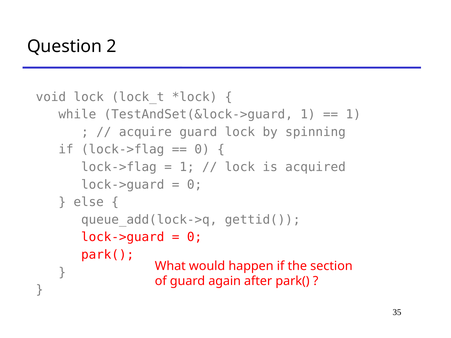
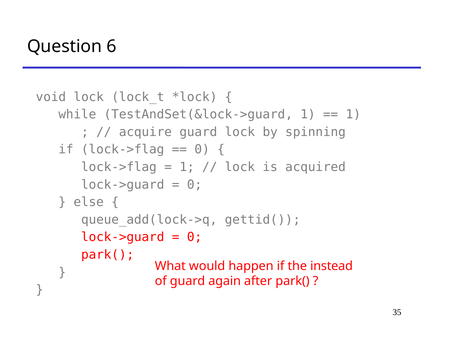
2: 2 -> 6 (112, 46)
section: section -> instead (332, 266)
